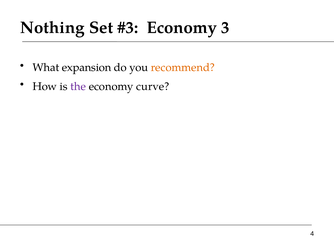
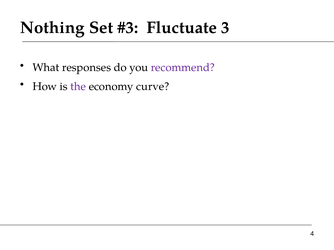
Economy: Economy -> Fluctuate (182, 28)
expansion: expansion -> responses (87, 68)
recommend colour: orange -> purple (183, 68)
